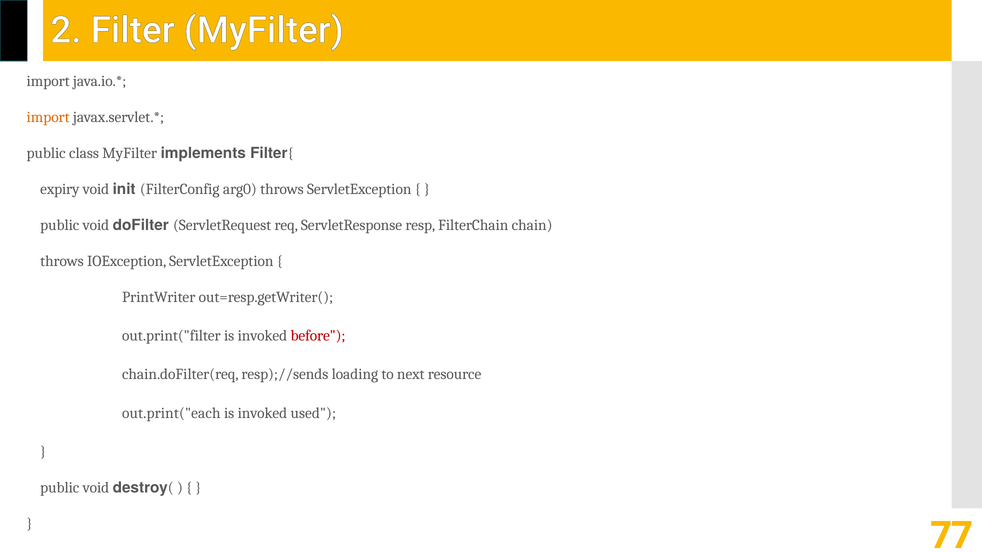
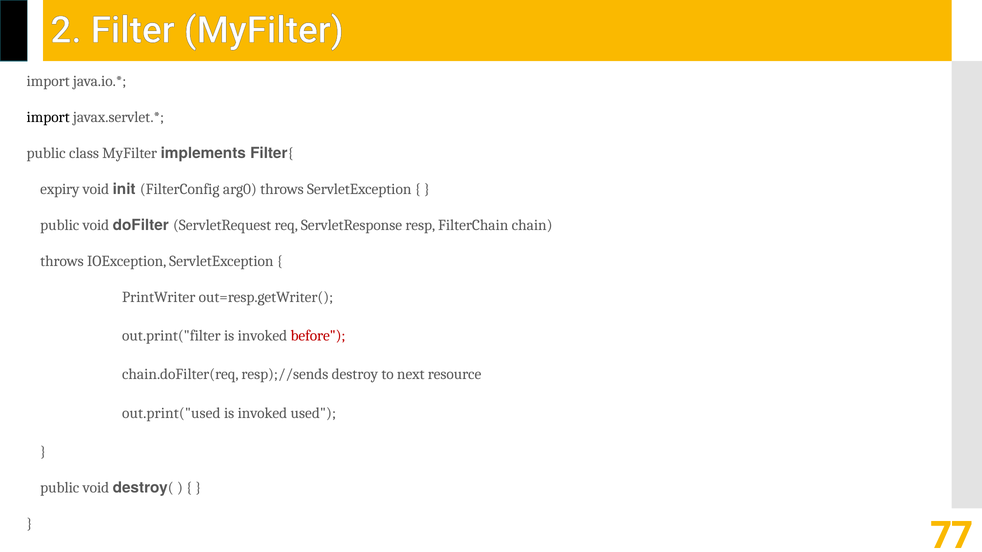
import colour: orange -> black (48, 117)
loading: loading -> destroy (355, 375)
out.print("each: out.print("each -> out.print("used (171, 413)
